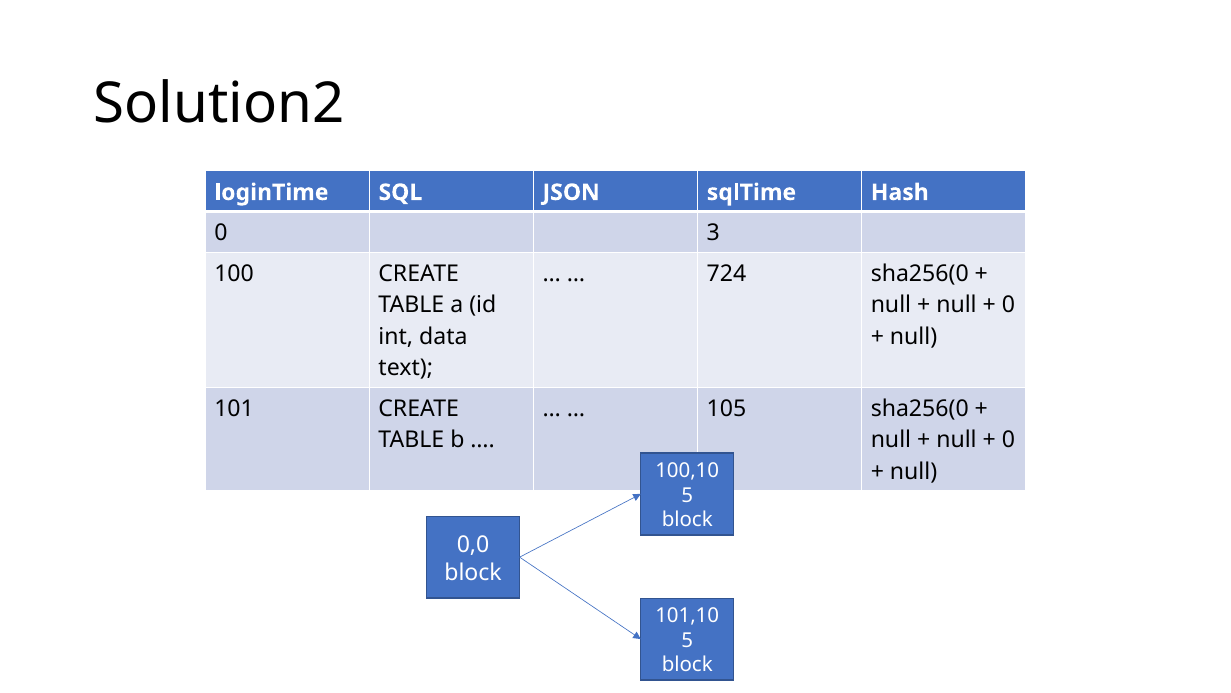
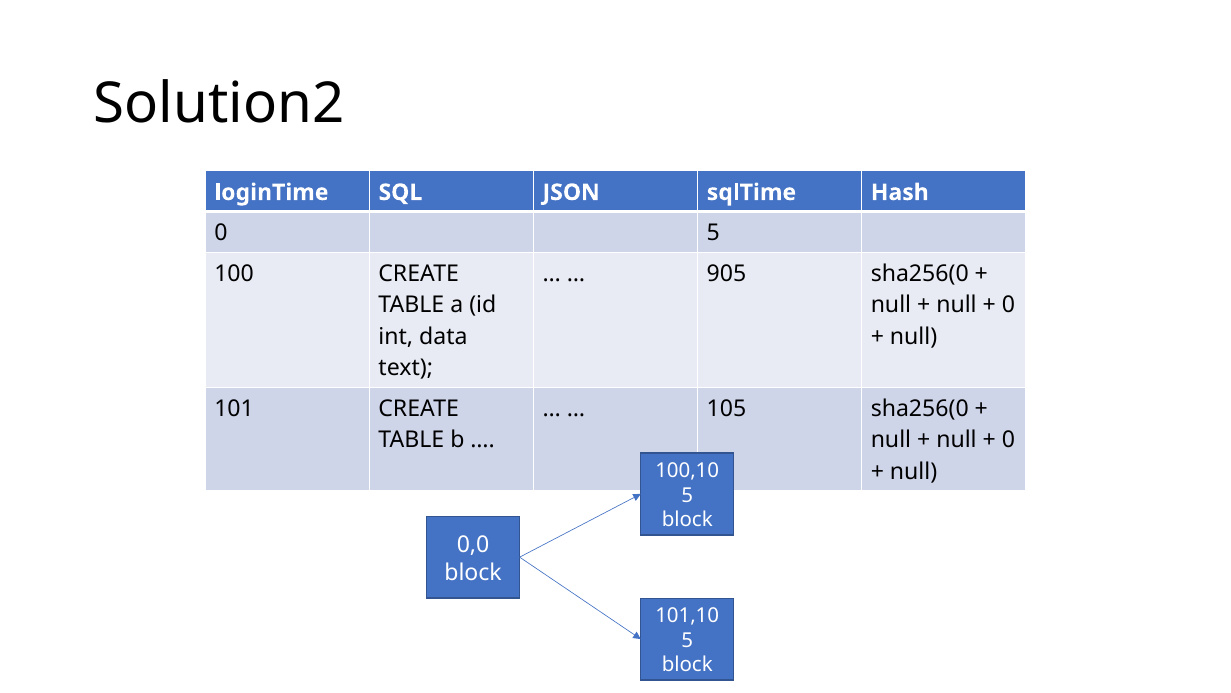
0 3: 3 -> 5 (713, 233)
724: 724 -> 905 (726, 274)
